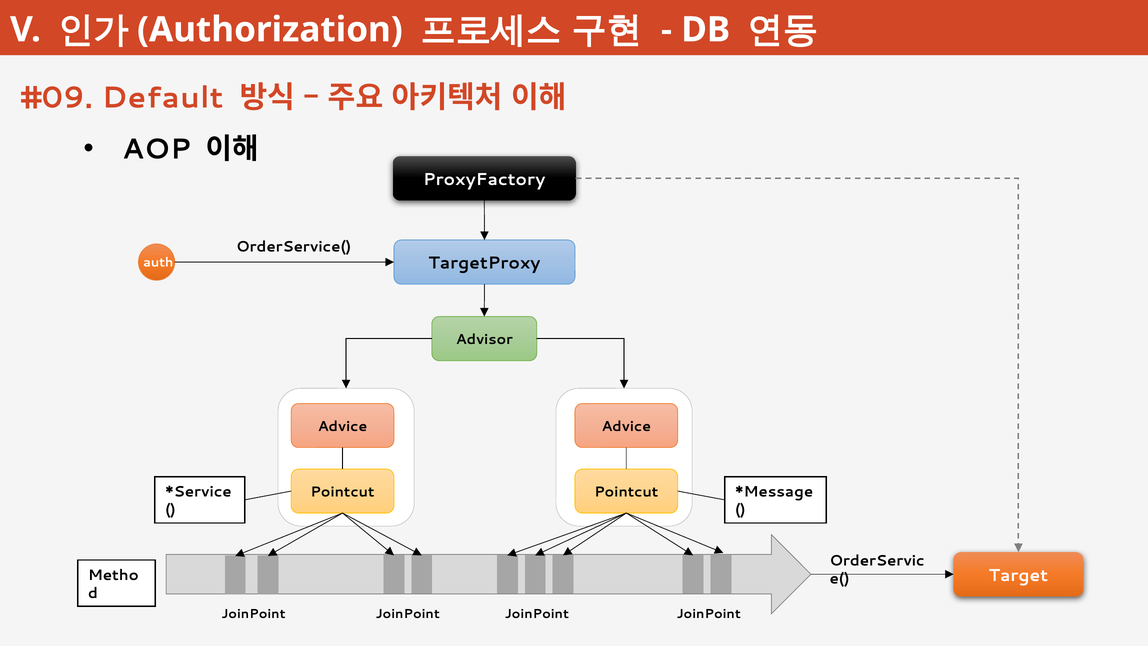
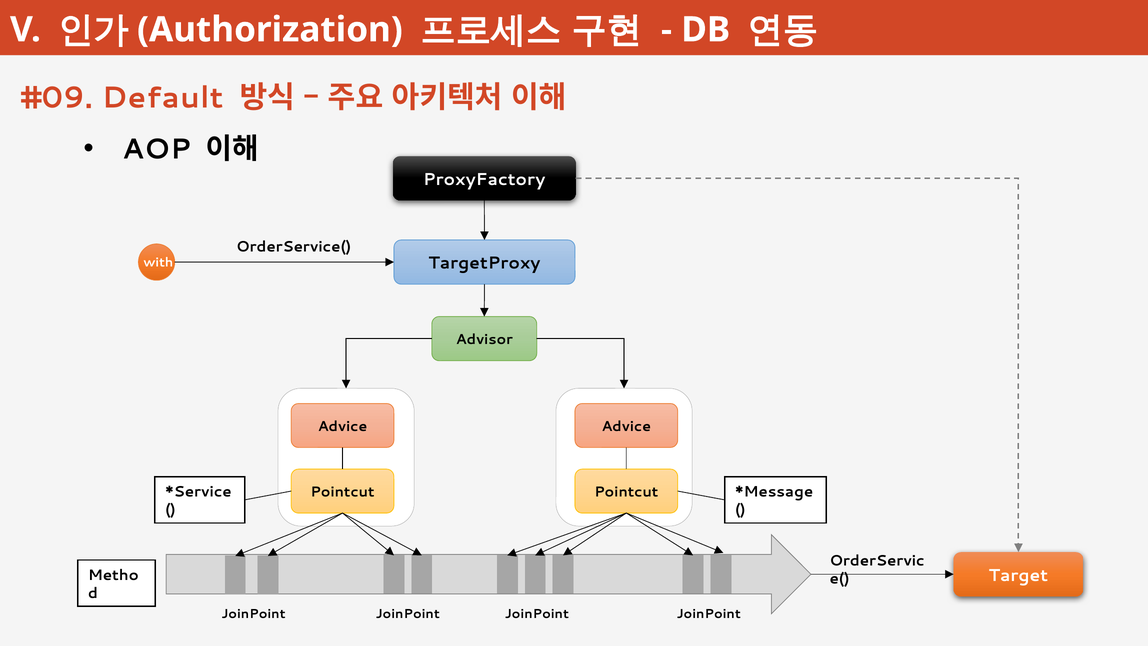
auth: auth -> with (158, 262)
